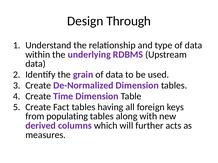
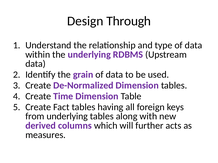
from populating: populating -> underlying (67, 117)
